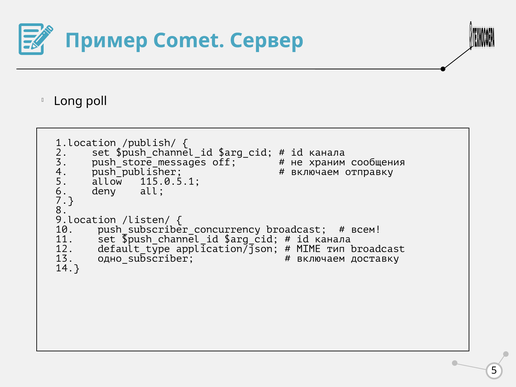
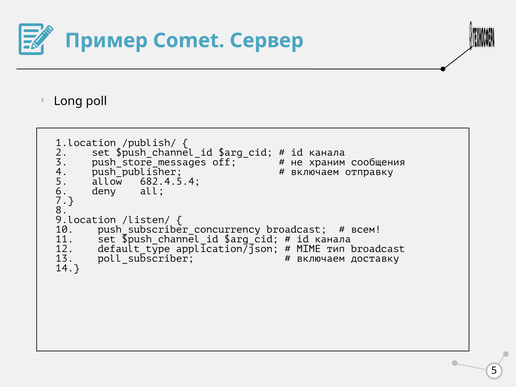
115.0.5.1: 115.0.5.1 -> 682.4.5.4 (170, 181)
одно_subscriber: одно_subscriber -> poll_subscriber (146, 258)
